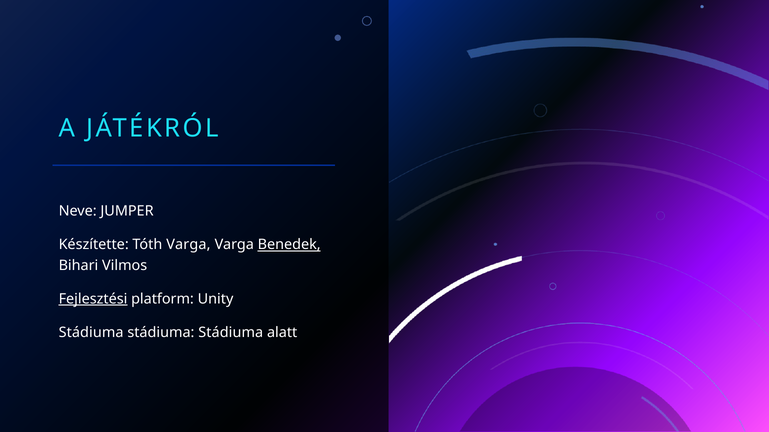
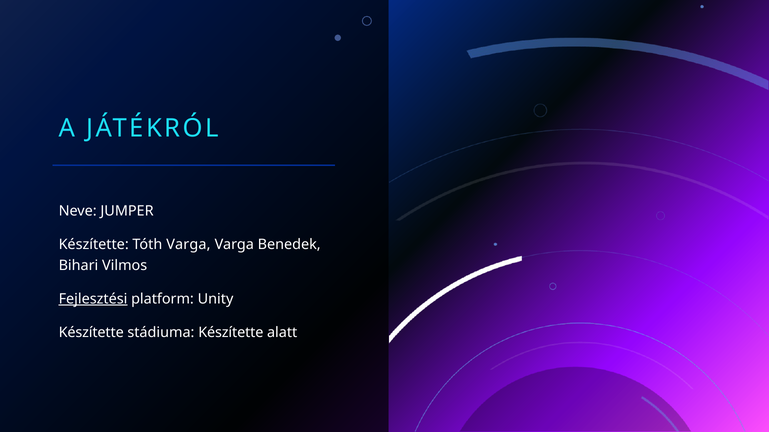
Benedek underline: present -> none (289, 245)
Stádiuma: Stádiuma -> Készítette (91, 333)
Stádiuma: Stádiuma -> Készítette (231, 333)
